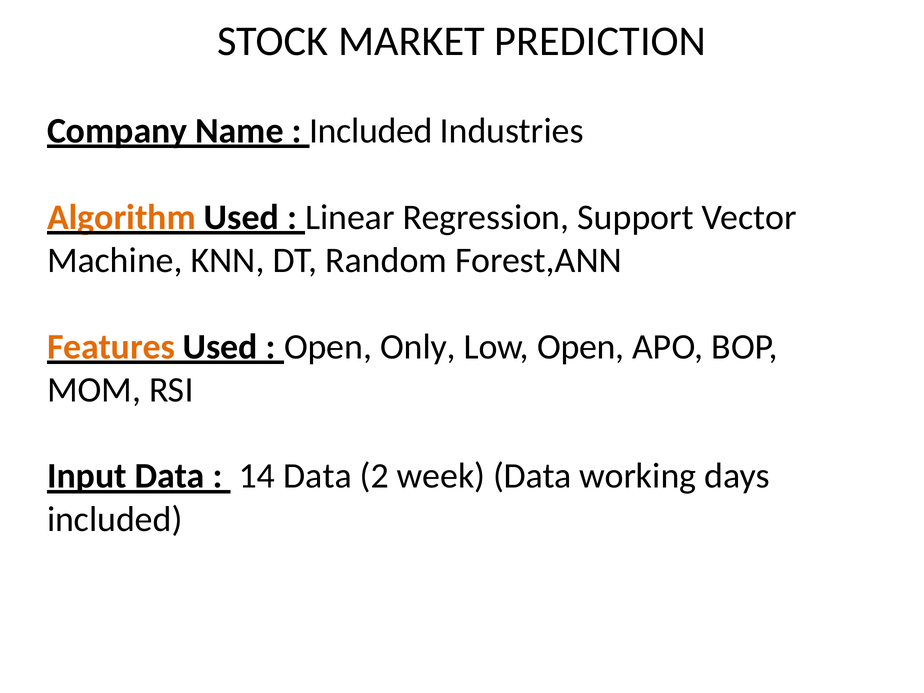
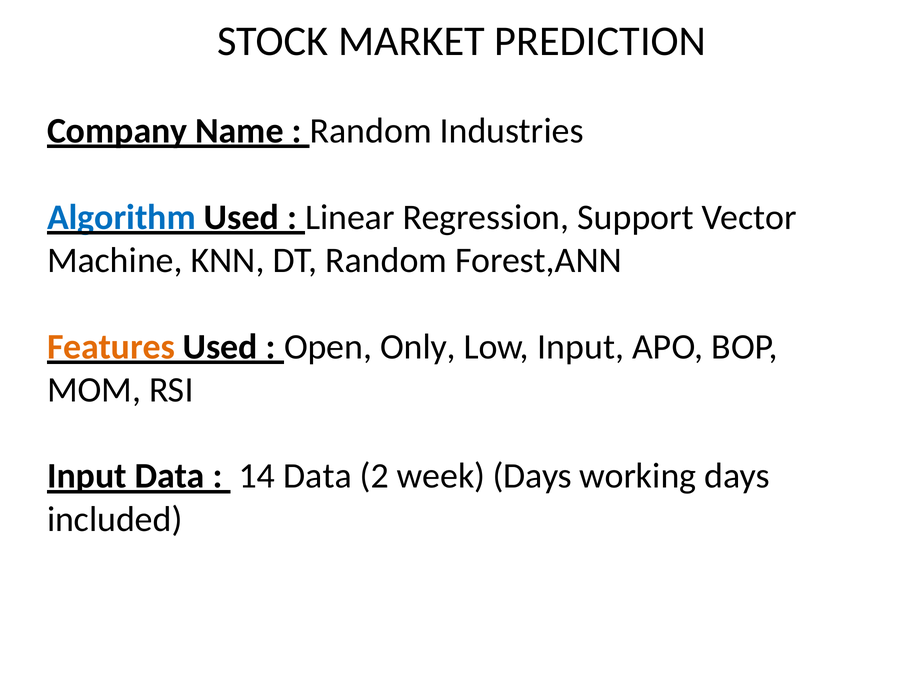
Included: Included -> Random (371, 131)
Algorithm colour: orange -> blue (121, 217)
Low Open: Open -> Input (581, 347)
week Data: Data -> Days (532, 476)
